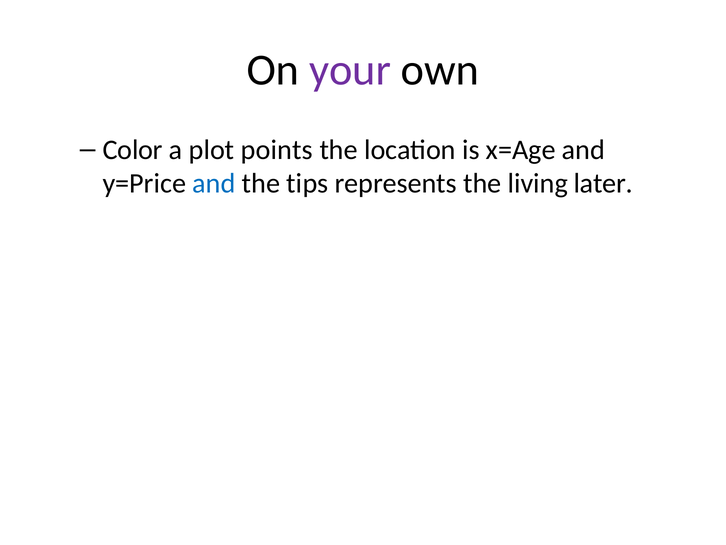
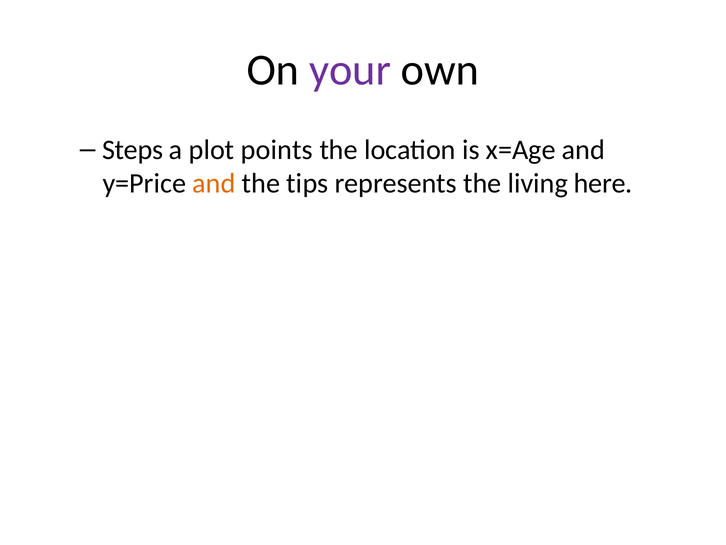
Color: Color -> Steps (133, 150)
and colour: blue -> orange (214, 183)
later: later -> here (603, 183)
